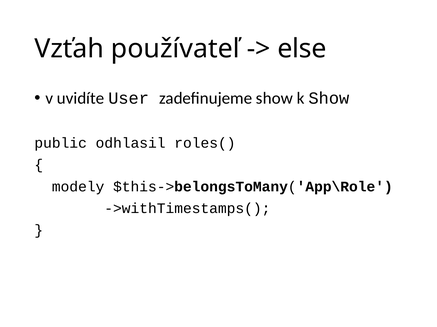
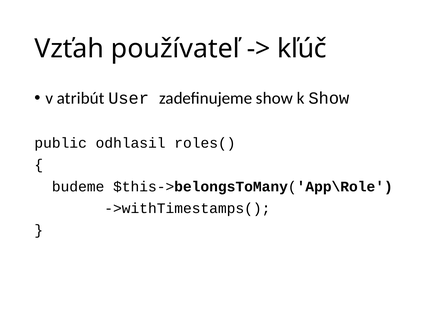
else: else -> kľúč (302, 49)
uvidíte: uvidíte -> atribút (81, 98)
modely: modely -> budeme (78, 187)
